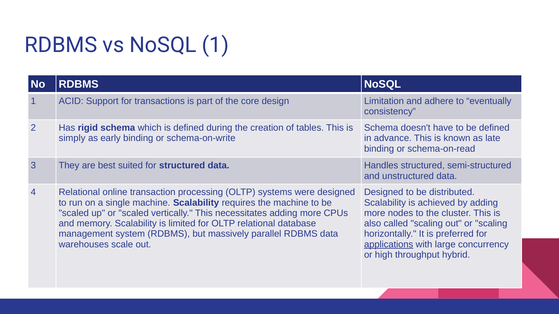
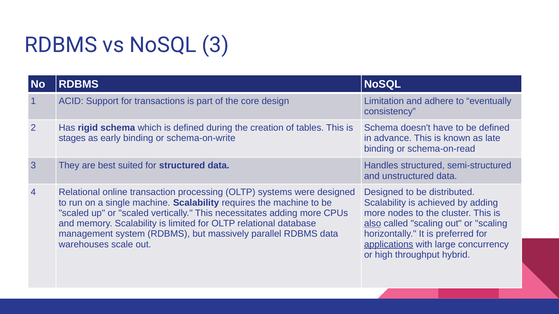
vs NoSQL 1: 1 -> 3 (215, 45)
simply: simply -> stages (72, 138)
also underline: none -> present (373, 224)
